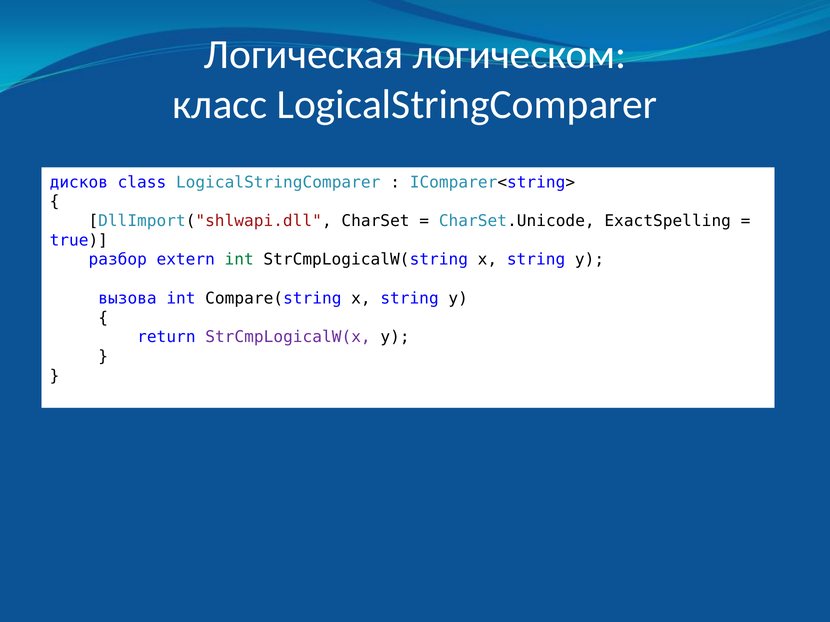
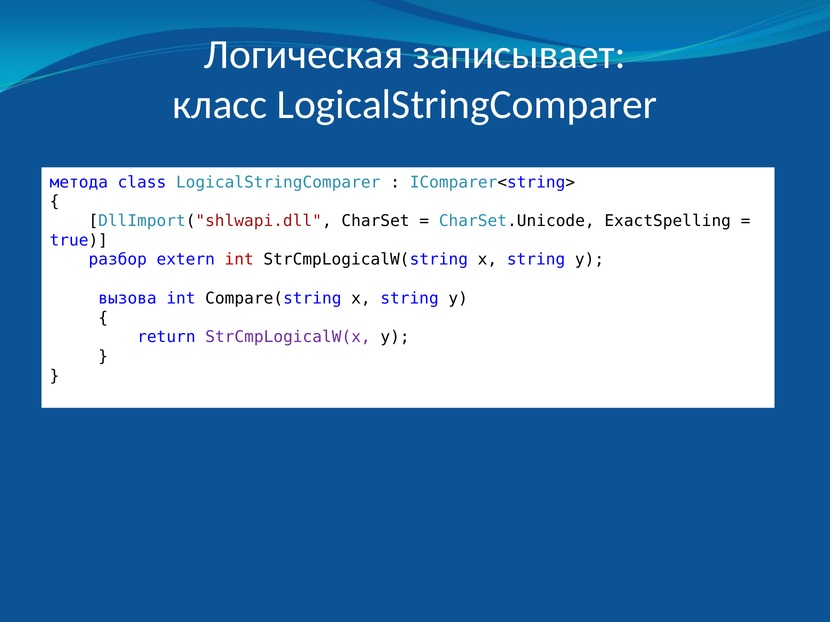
логическом: логическом -> записывает (519, 55)
дисков: дисков -> метода (79, 182)
int colour: green -> red (239, 260)
